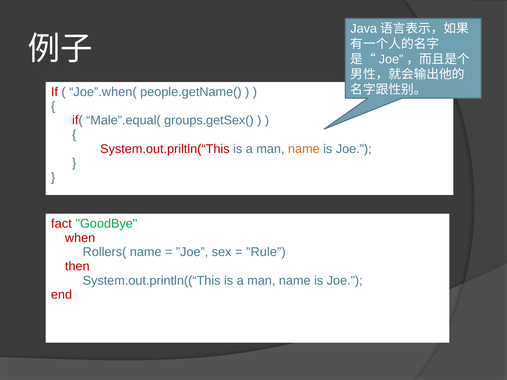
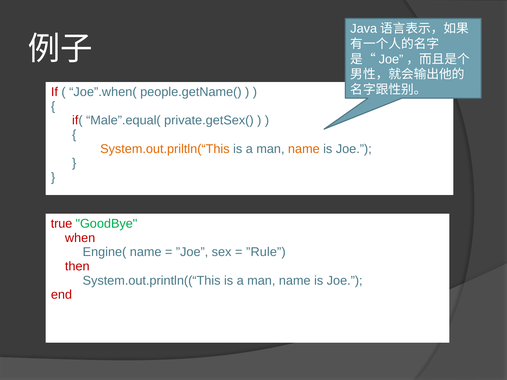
groups.getSex(: groups.getSex( -> private.getSex( (209, 121)
System.out.priltln(“This colour: red -> orange (165, 149)
fact: fact -> true (62, 224)
Rollers(: Rollers( -> Engine( (104, 252)
